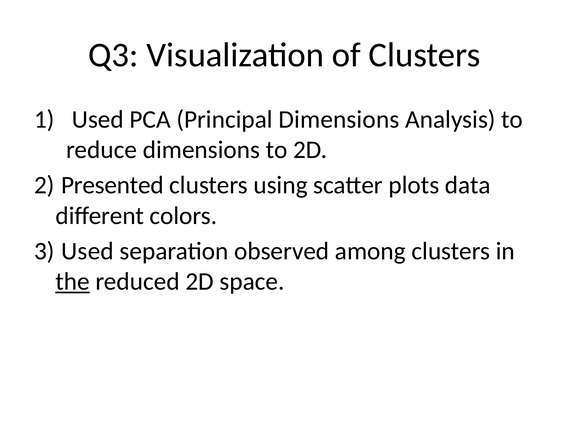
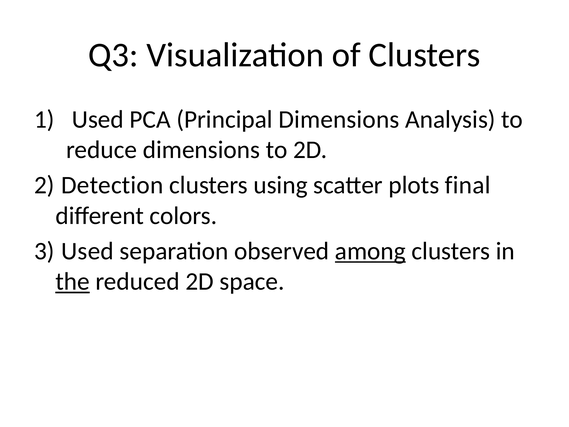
Presented: Presented -> Detection (112, 185)
data: data -> final (468, 185)
among underline: none -> present (370, 251)
